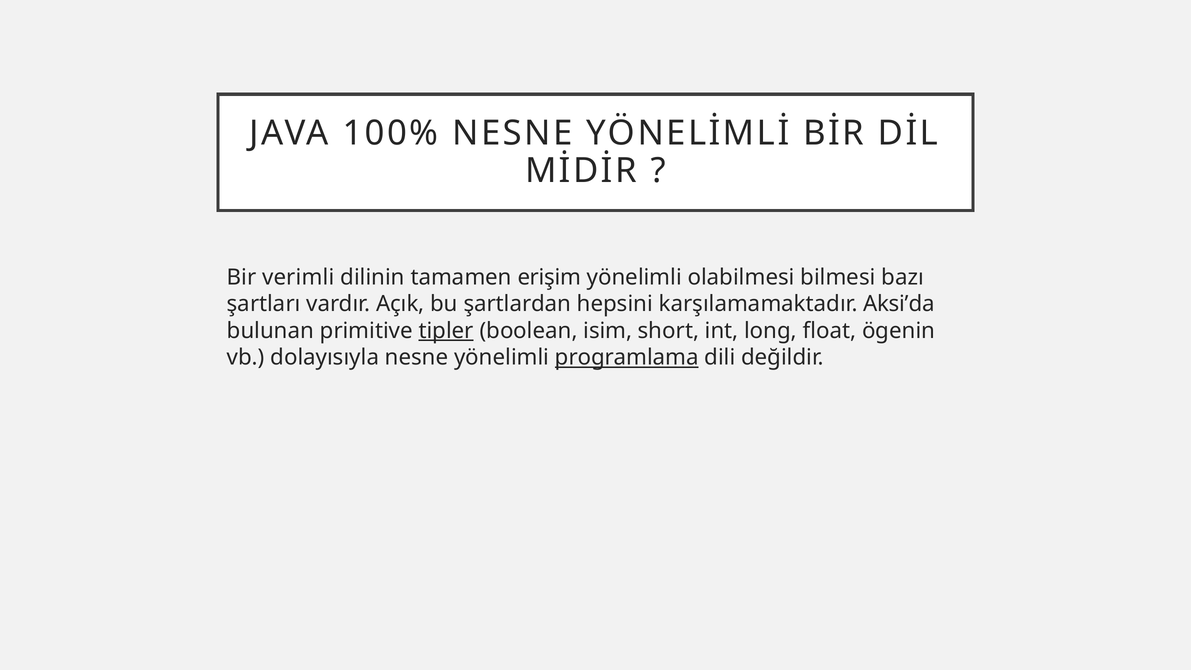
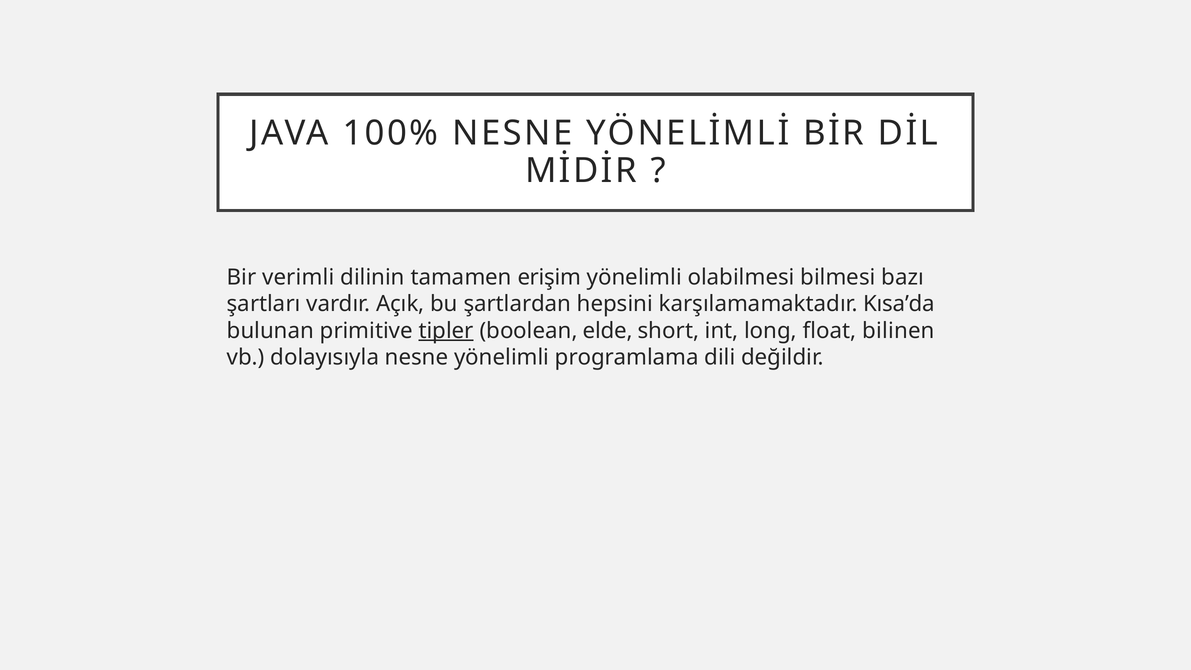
Aksi’da: Aksi’da -> Kısa’da (899, 304)
isim: isim -> elde (608, 331)
ögenin: ögenin -> bilinen (898, 331)
programlama underline: present -> none (627, 358)
